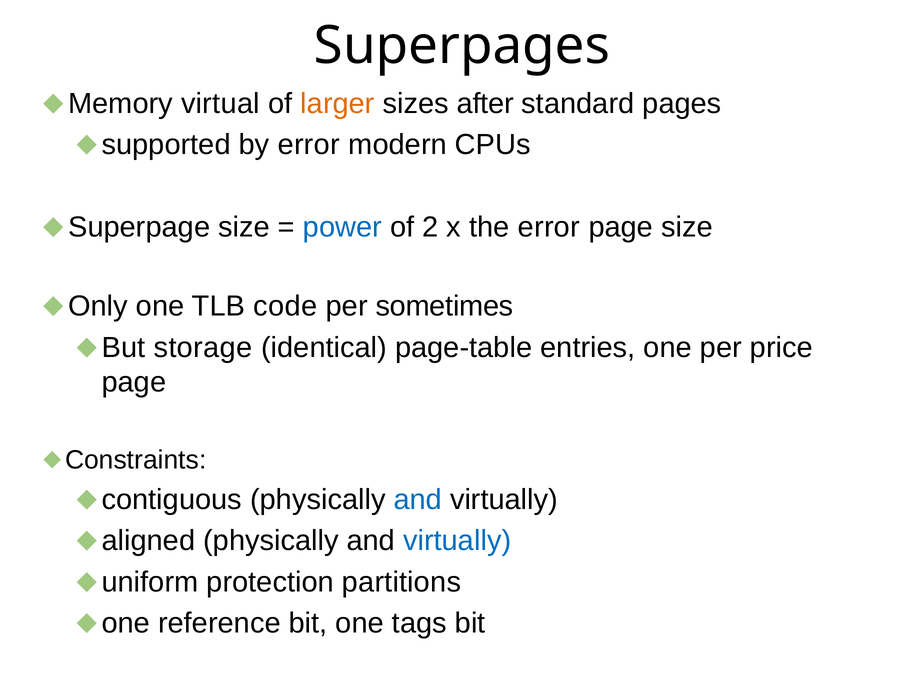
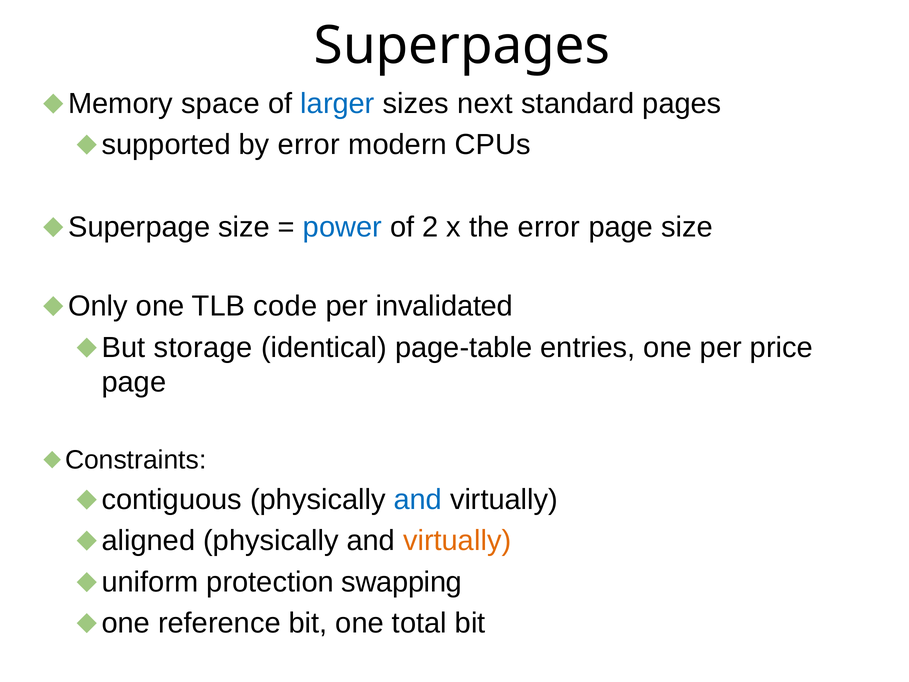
virtual: virtual -> space (220, 104)
larger colour: orange -> blue (338, 104)
after: after -> next (485, 104)
sometimes: sometimes -> invalidated (444, 306)
virtually colour: blue -> orange (457, 541)
partitions: partitions -> swapping (402, 582)
tags: tags -> total (419, 623)
